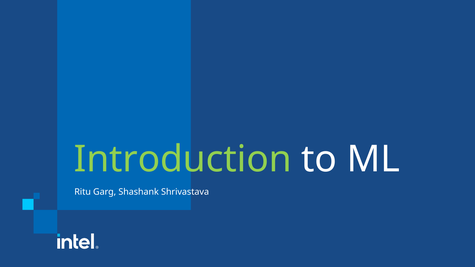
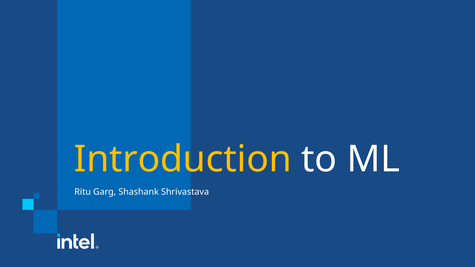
Introduction colour: light green -> yellow (183, 159)
